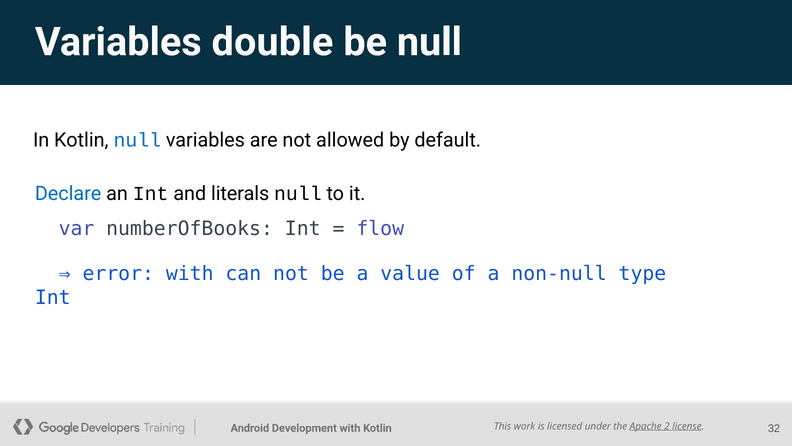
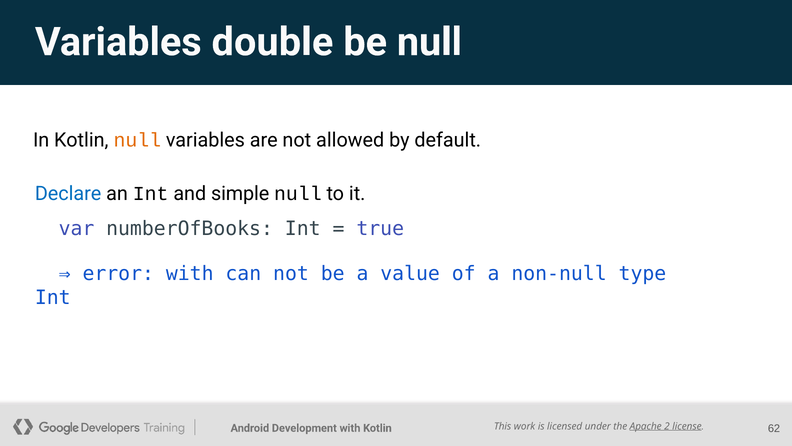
null colour: blue -> orange (137, 140)
literals: literals -> simple (240, 194)
flow: flow -> true (380, 228)
32: 32 -> 62 (774, 428)
